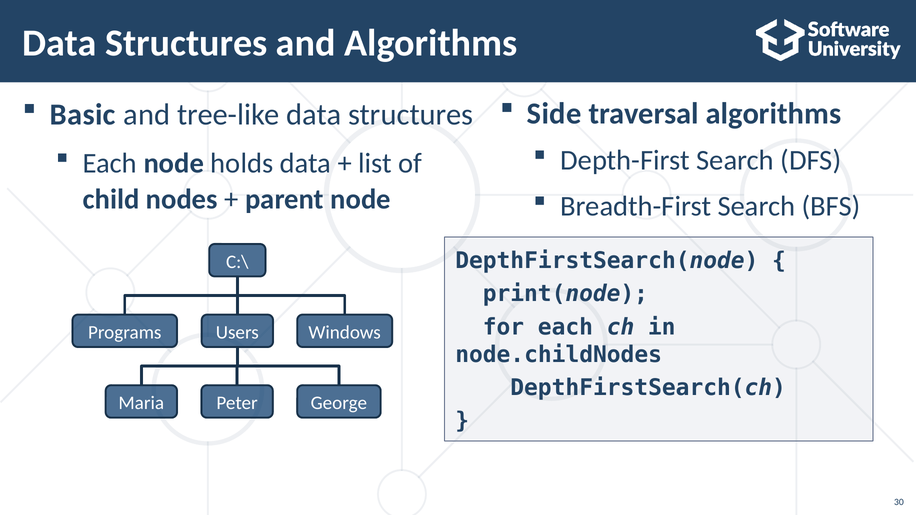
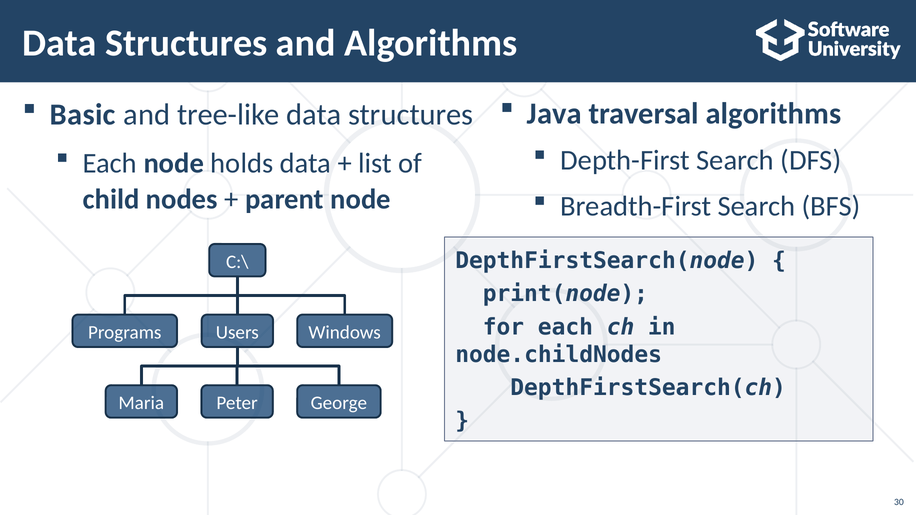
Side: Side -> Java (554, 114)
